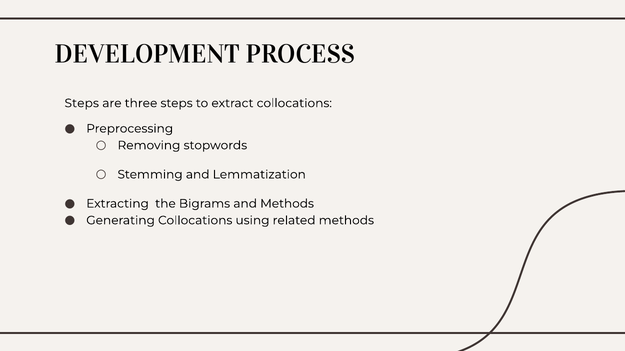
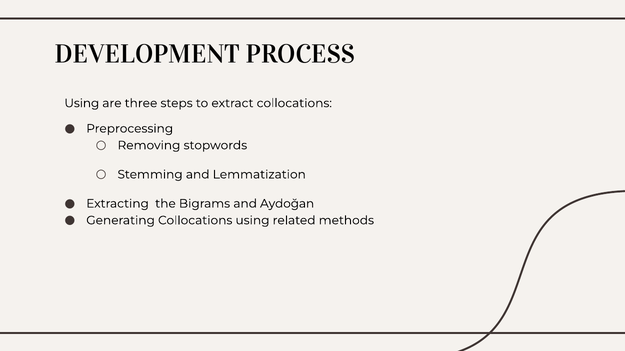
Steps: Steps -> Using (82, 103)
and Methods: Methods -> Aydoğan (287, 204)
